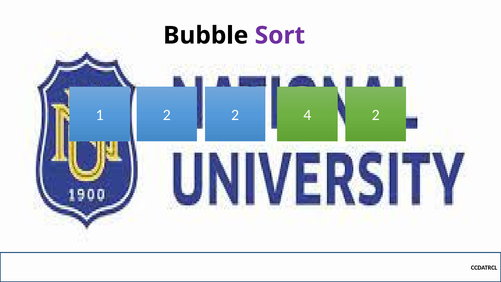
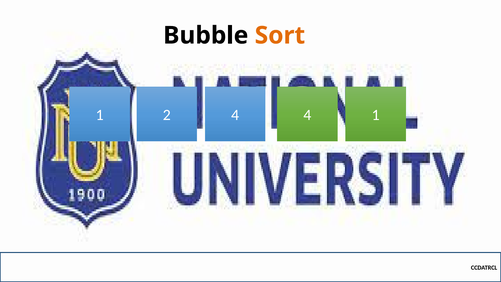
Sort colour: purple -> orange (280, 35)
2 2: 2 -> 4 (235, 115)
4 2: 2 -> 1 (376, 115)
